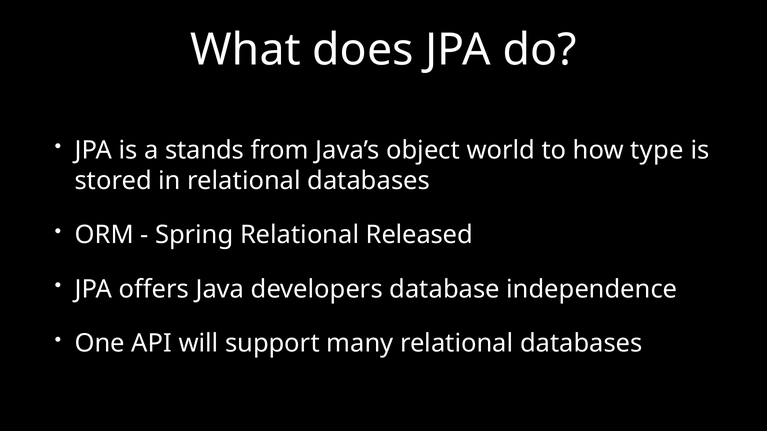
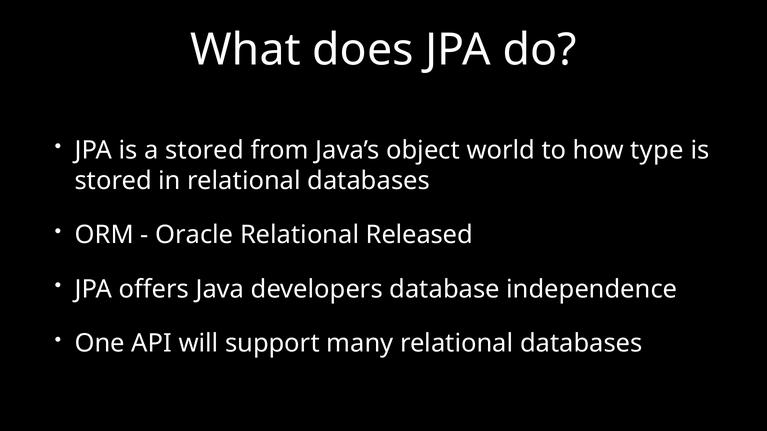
a stands: stands -> stored (204, 150)
Spring: Spring -> Oracle (194, 235)
